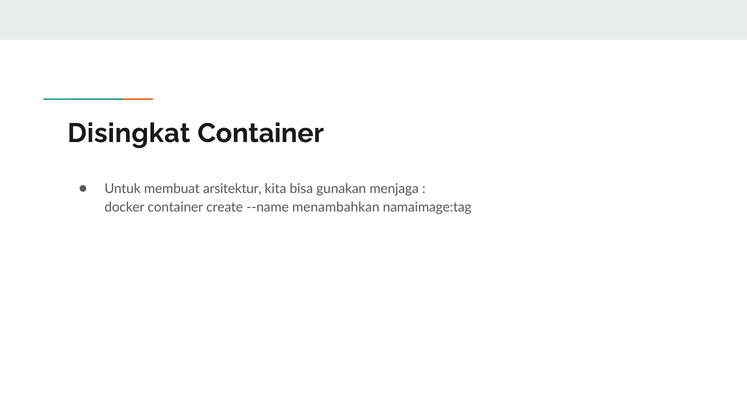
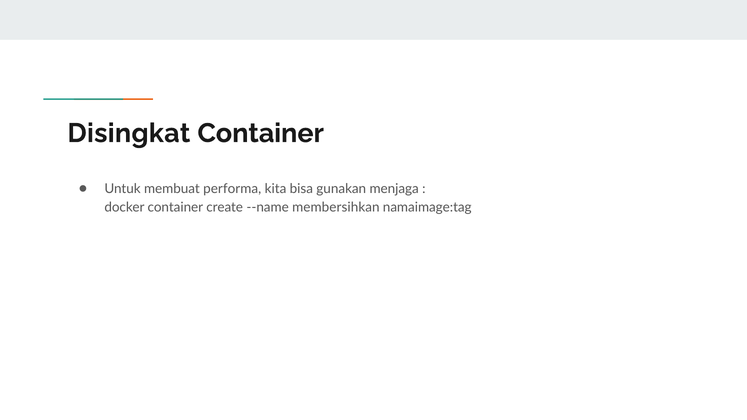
arsitektur: arsitektur -> performa (232, 189)
menambahkan: menambahkan -> membersihkan (336, 207)
